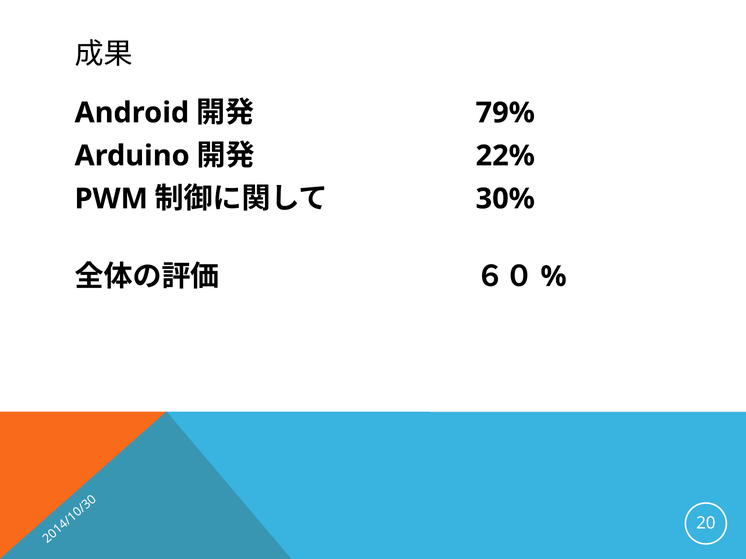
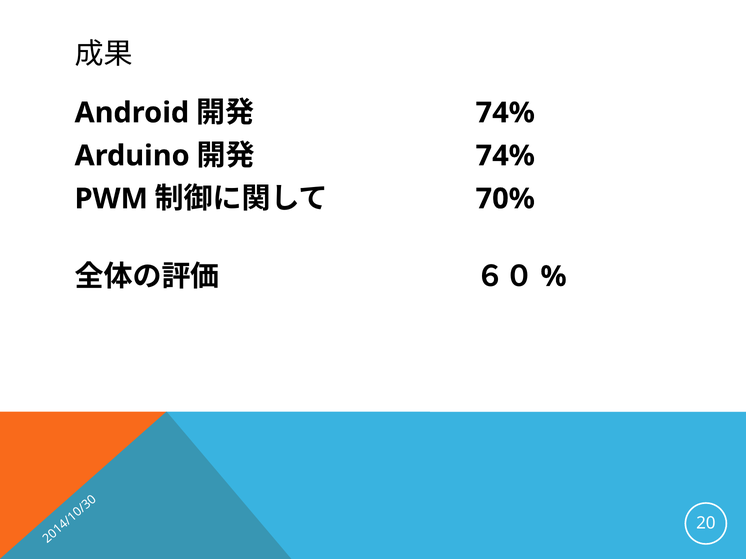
79%: 79% -> 74% (505, 113)
22%: 22% -> 74% (505, 156)
30%: 30% -> 70% (505, 199)
